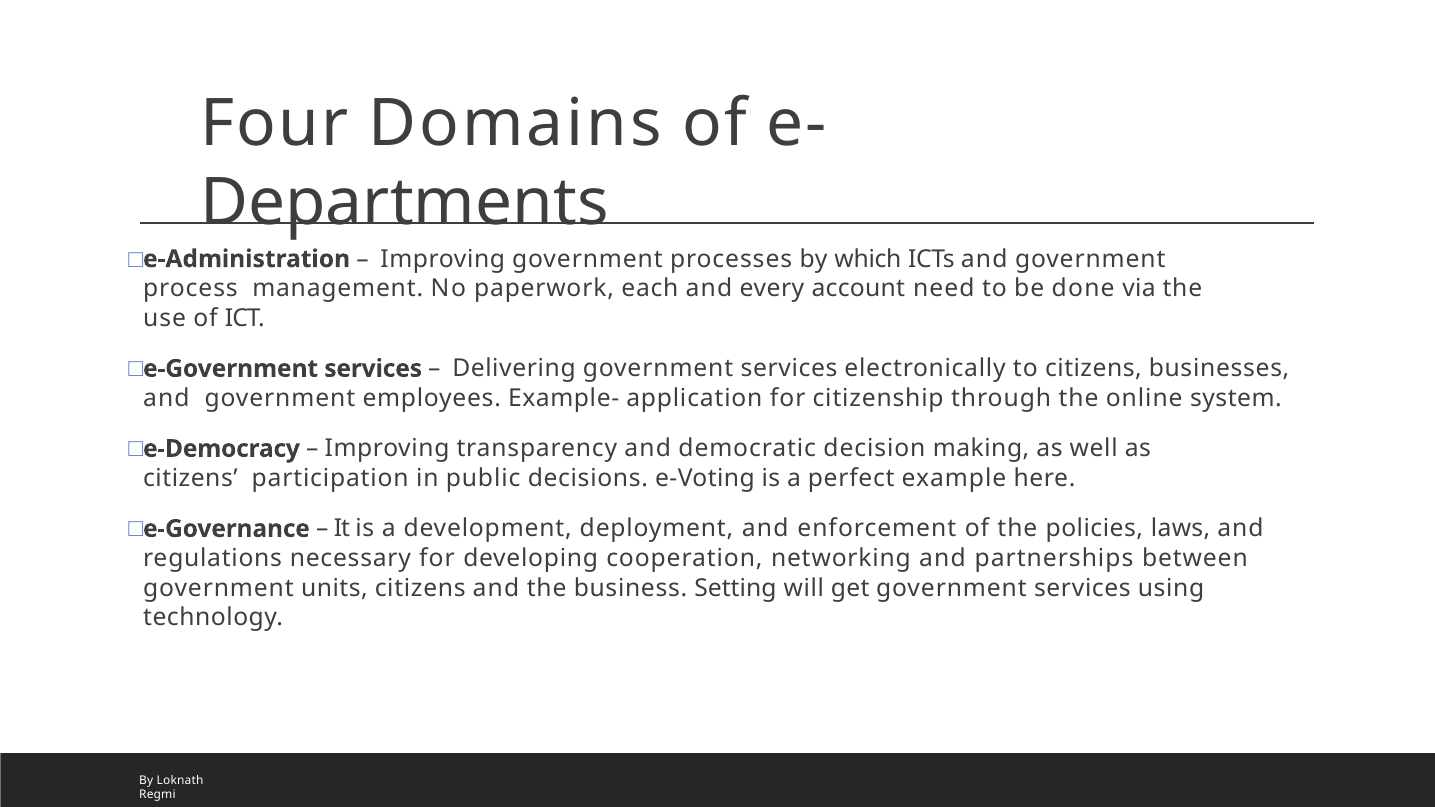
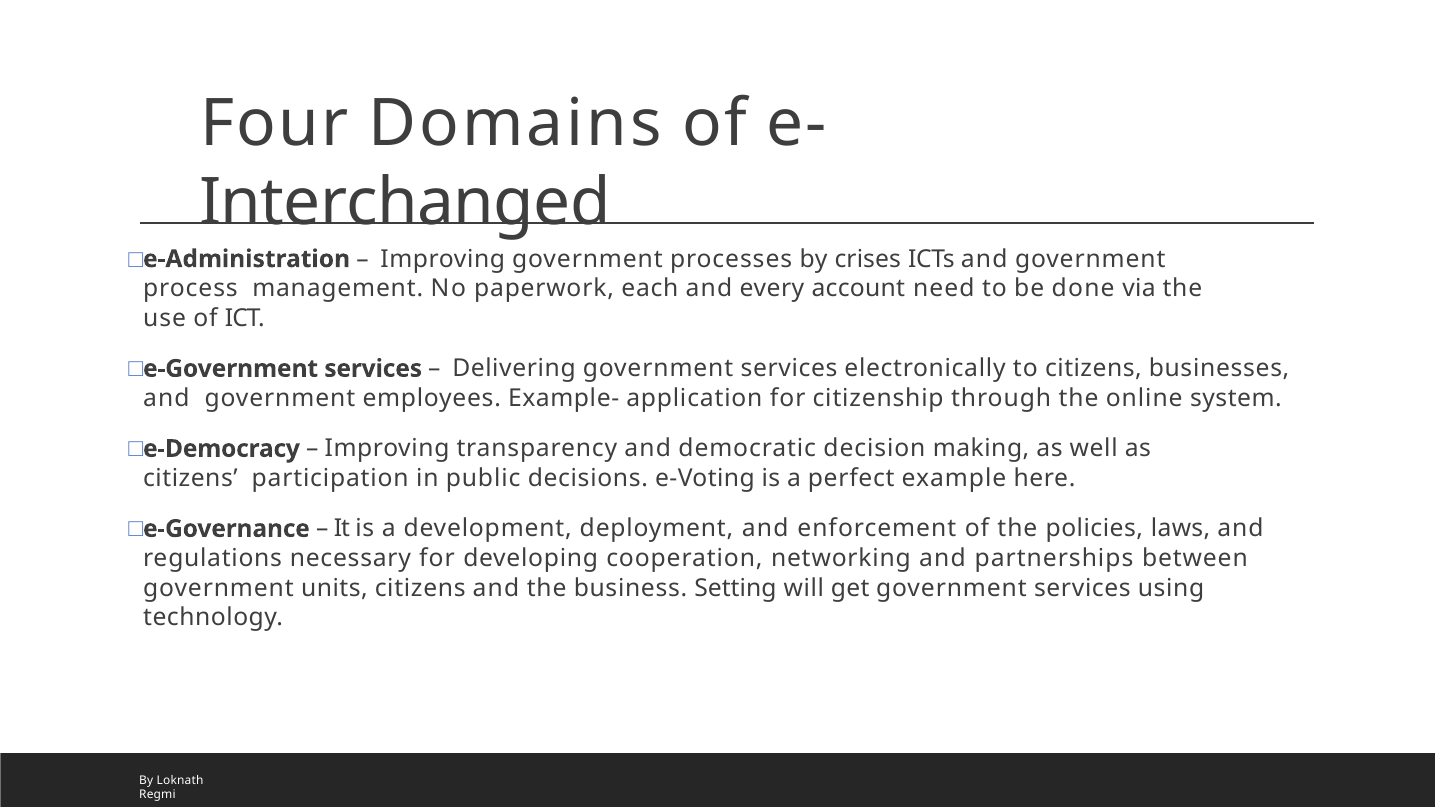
Departments: Departments -> Interchanged (405, 202)
which: which -> crises (868, 259)
